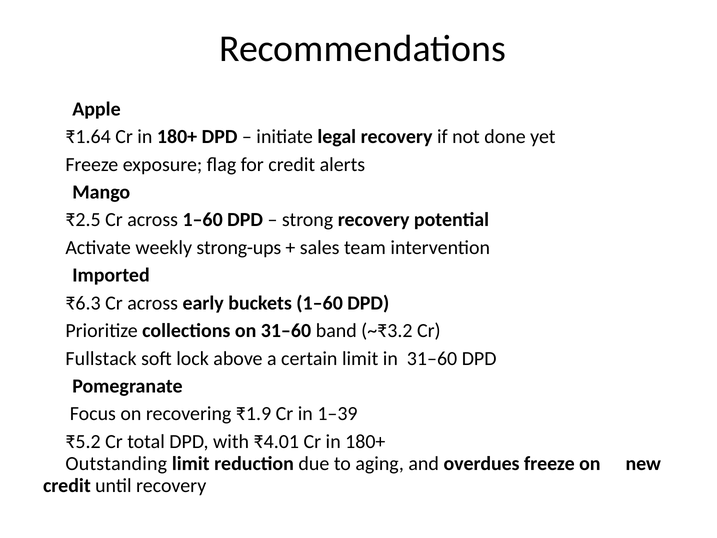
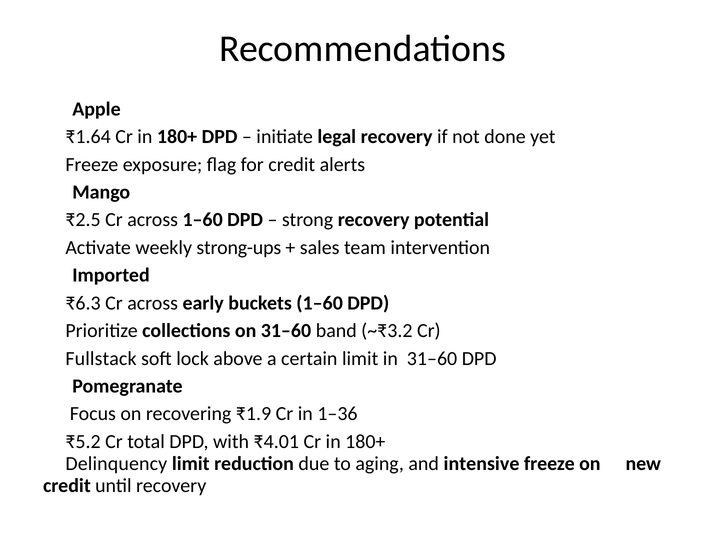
1–39: 1–39 -> 1–36 (337, 414)
Outstanding: Outstanding -> Delinquency (116, 463)
overdues: overdues -> intensive (482, 463)
